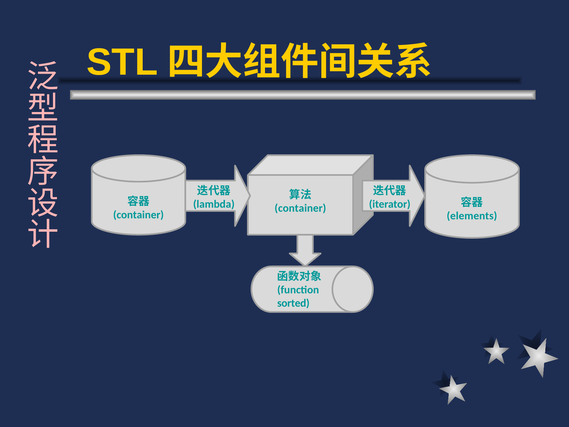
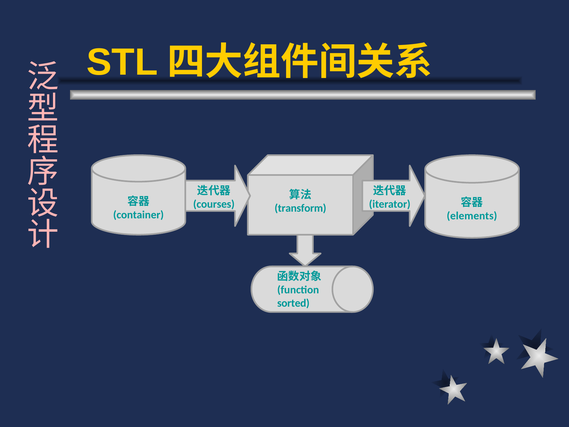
lambda: lambda -> courses (214, 204)
container: container -> transform (300, 208)
